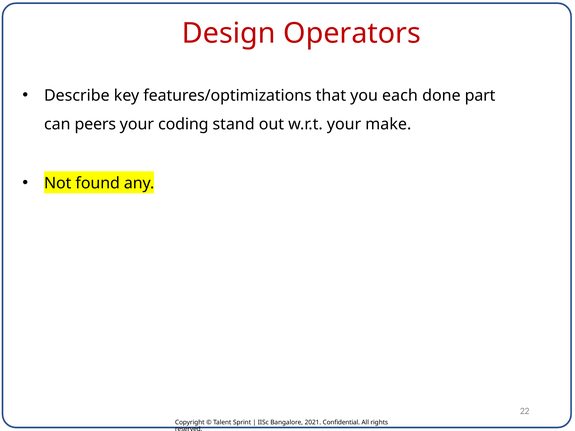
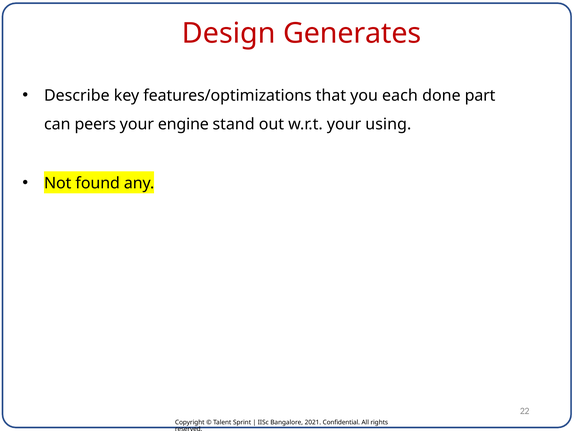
Operators: Operators -> Generates (352, 33)
coding: coding -> engine (183, 124)
make: make -> using (388, 124)
